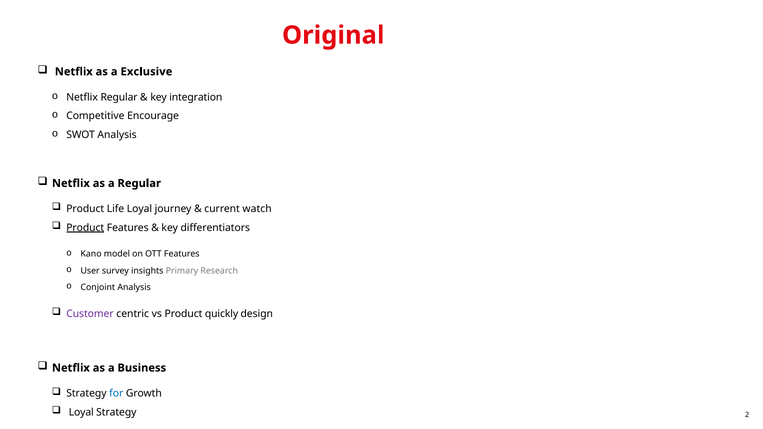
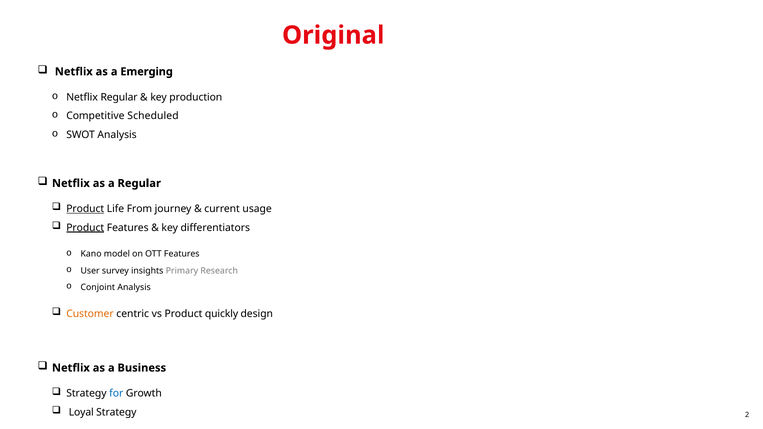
Exclusive: Exclusive -> Emerging (147, 72)
integration: integration -> production (196, 97)
Encourage: Encourage -> Scheduled (153, 116)
Product underline: none -> present (85, 209)
Life Loyal: Loyal -> From (139, 209)
watch: watch -> usage (257, 209)
Customer colour: purple -> orange (90, 314)
